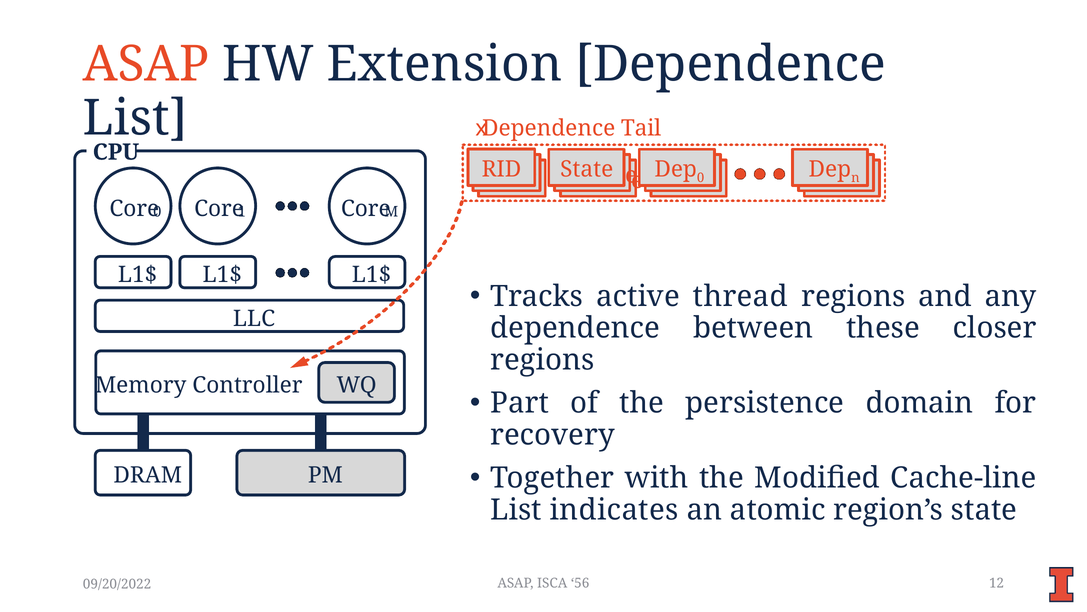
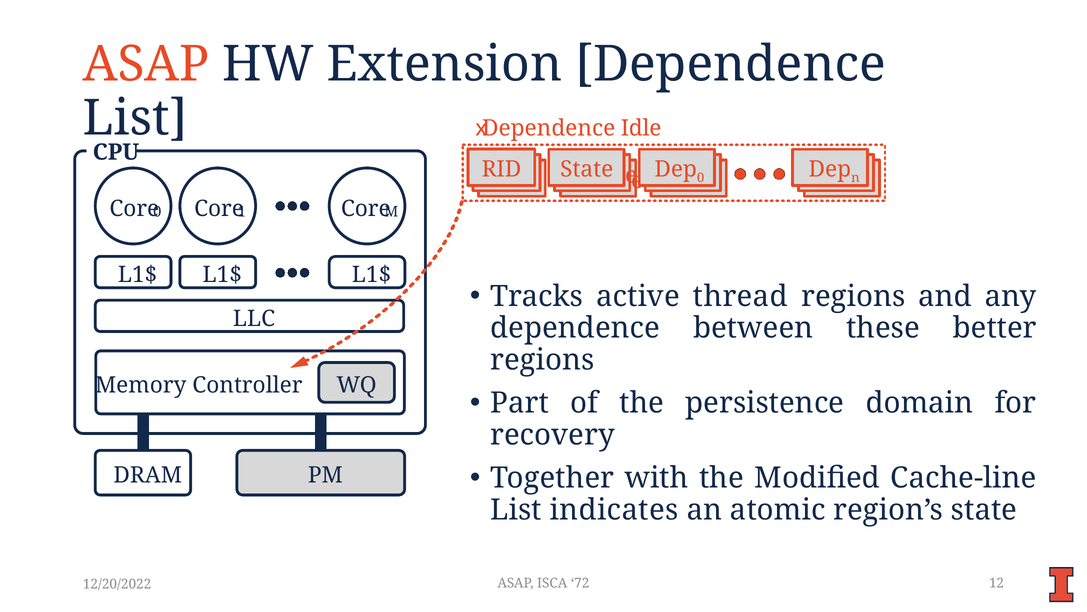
Tail: Tail -> Idle (641, 128)
closer: closer -> better (995, 328)
56: 56 -> 72 (580, 583)
09/20/2022: 09/20/2022 -> 12/20/2022 (117, 584)
